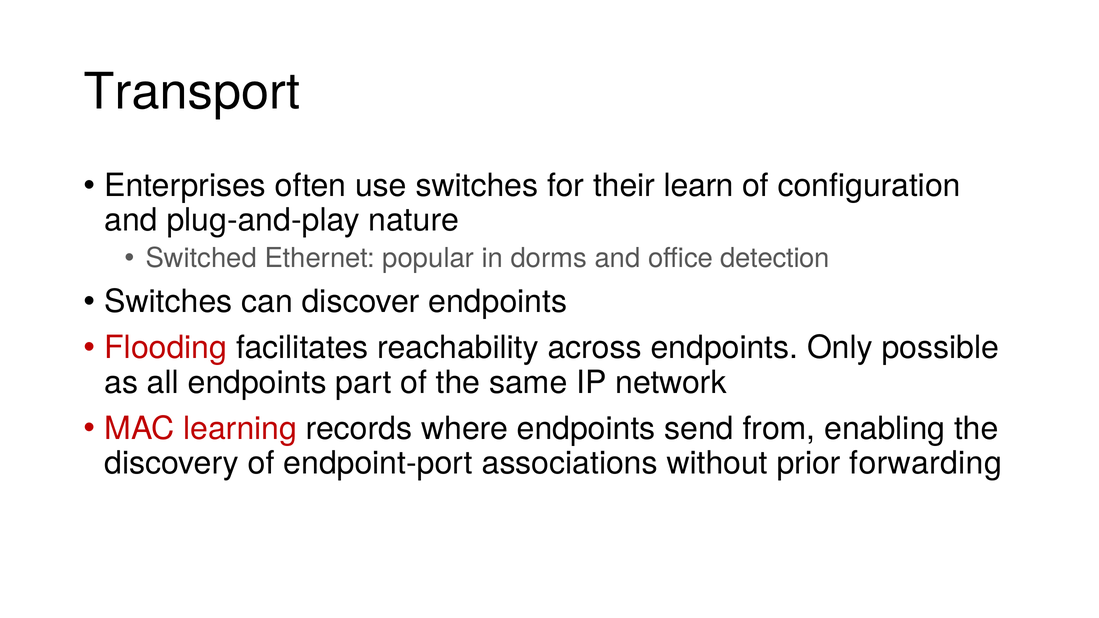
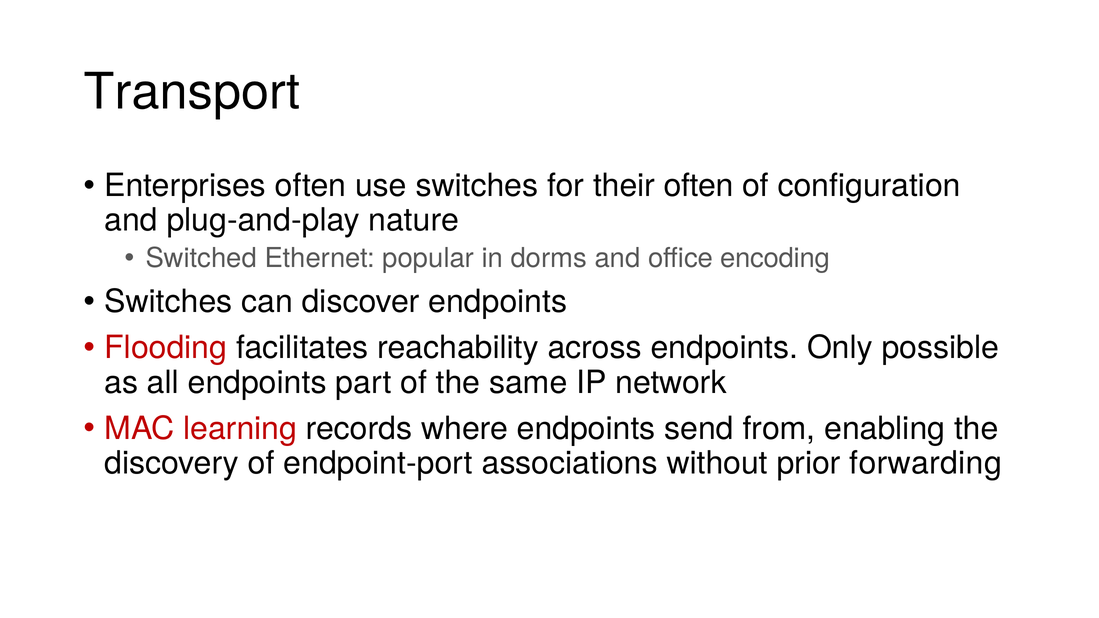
their learn: learn -> often (699, 186)
detection: detection -> encoding (775, 258)
